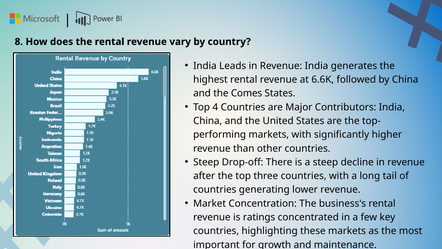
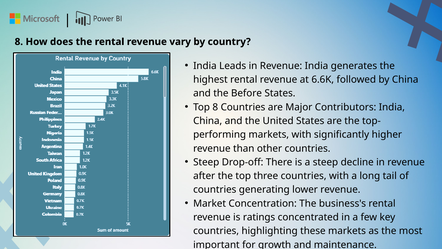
Comes: Comes -> Before (247, 93)
Top 4: 4 -> 8 (215, 107)
